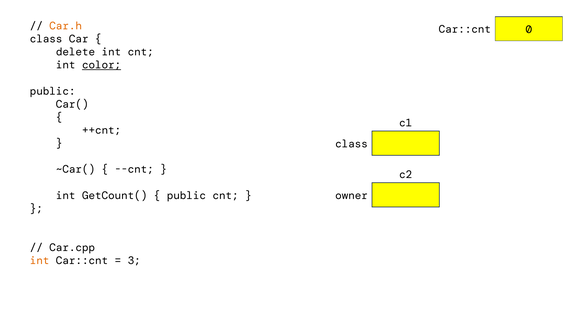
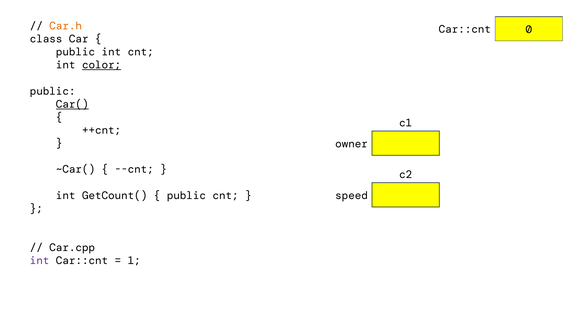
delete: delete -> public (75, 52)
Car( underline: none -> present (72, 104)
class: class -> owner (352, 144)
owner: owner -> speed (352, 196)
int colour: orange -> purple (40, 261)
3: 3 -> 1 (134, 261)
